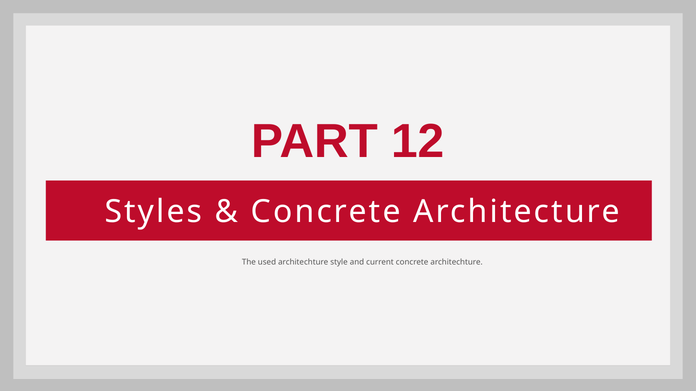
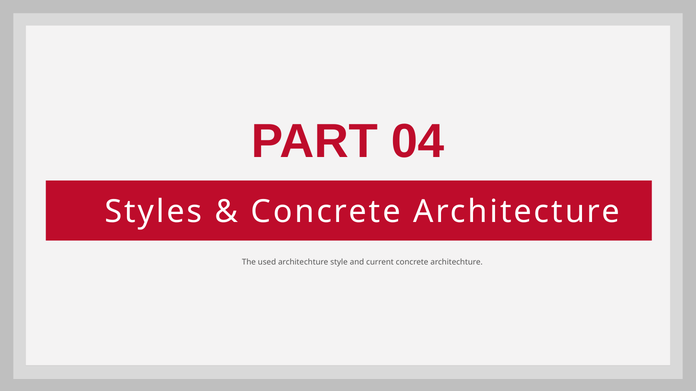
12: 12 -> 04 (418, 142)
